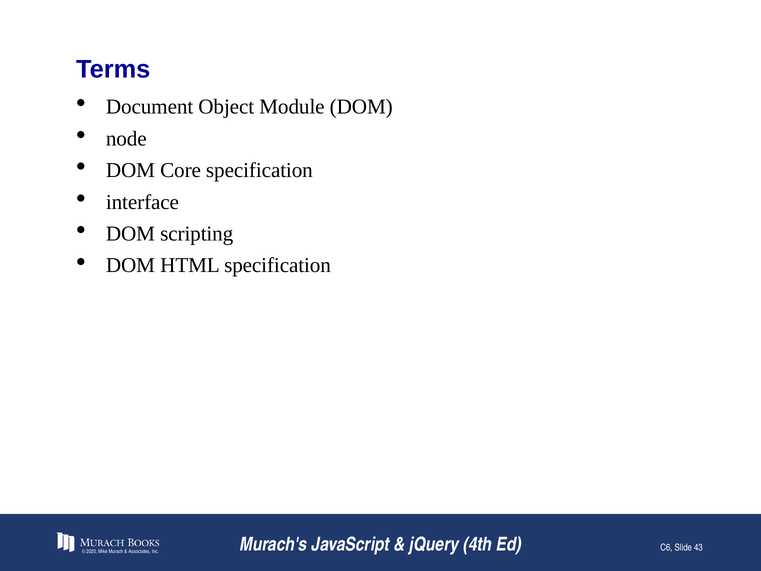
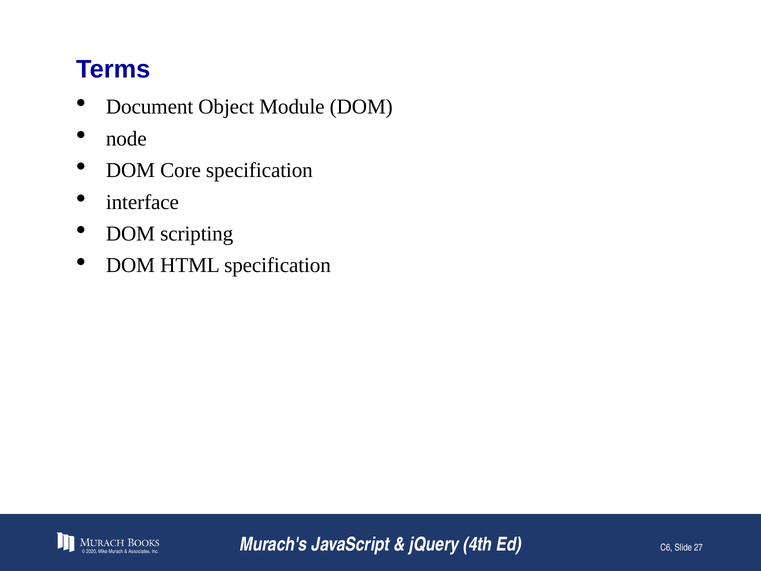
43: 43 -> 27 (698, 548)
